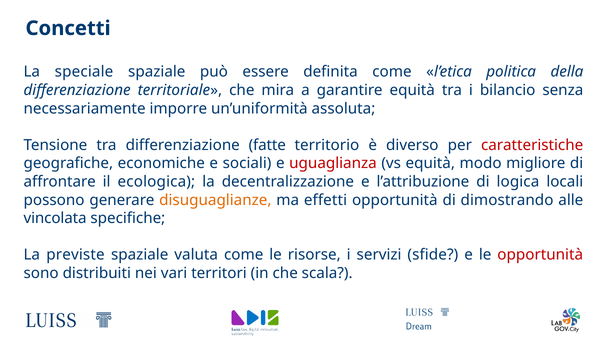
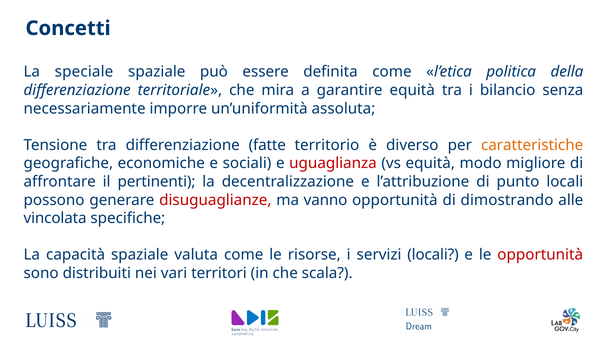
caratteristiche colour: red -> orange (532, 145)
ecologica: ecologica -> pertinenti (157, 181)
logica: logica -> punto (518, 181)
disuguaglianze colour: orange -> red (215, 200)
effetti: effetti -> vanno (326, 200)
previste: previste -> capacità (76, 255)
servizi sfide: sfide -> locali (433, 255)
